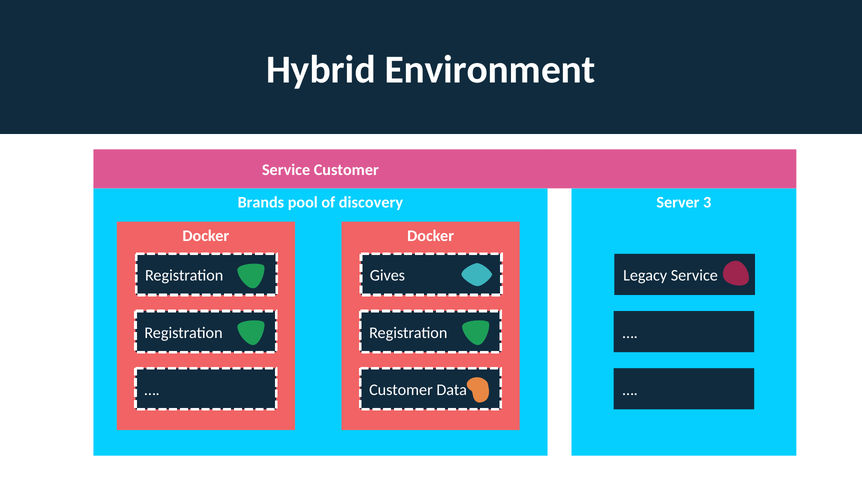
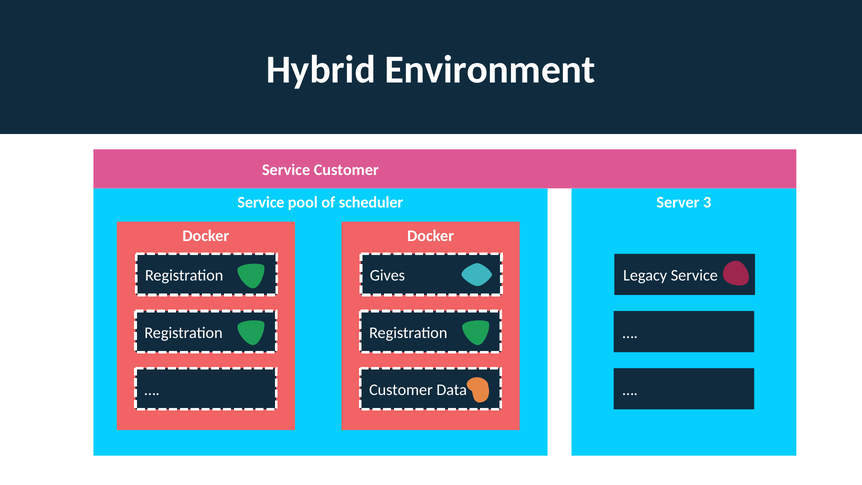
Brands: Brands -> Service (261, 202)
discovery: discovery -> scheduler (371, 202)
